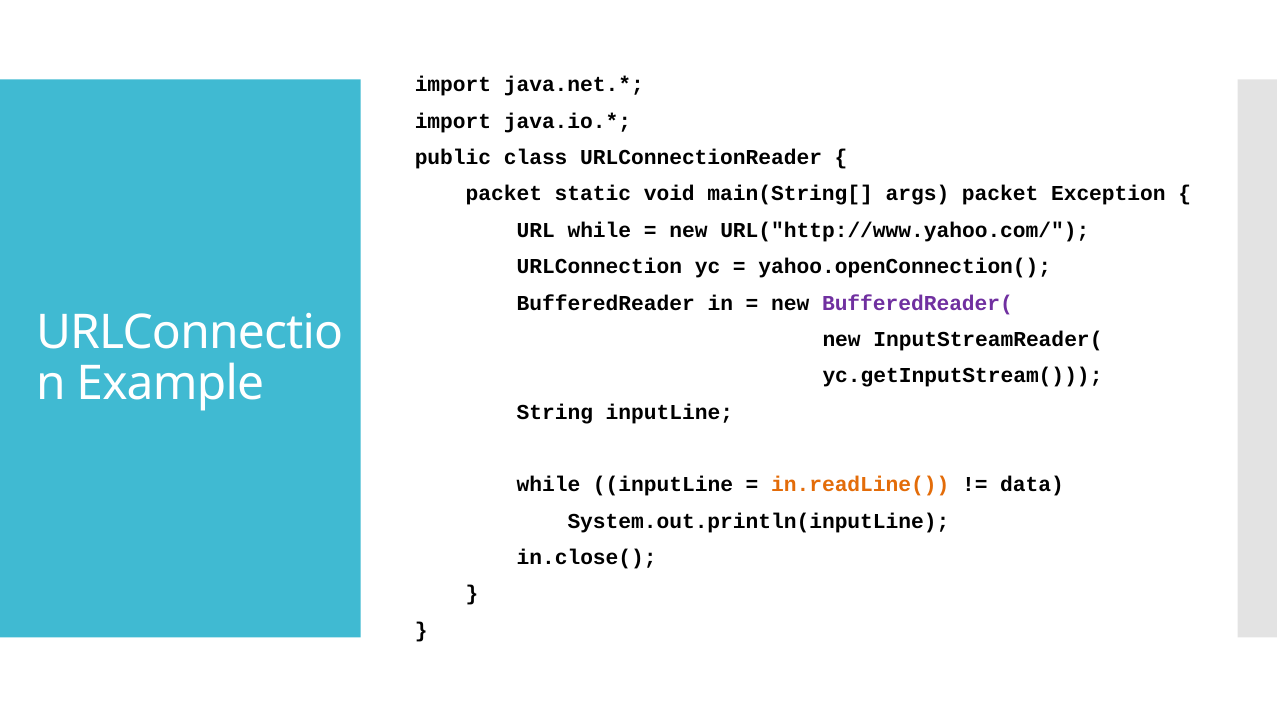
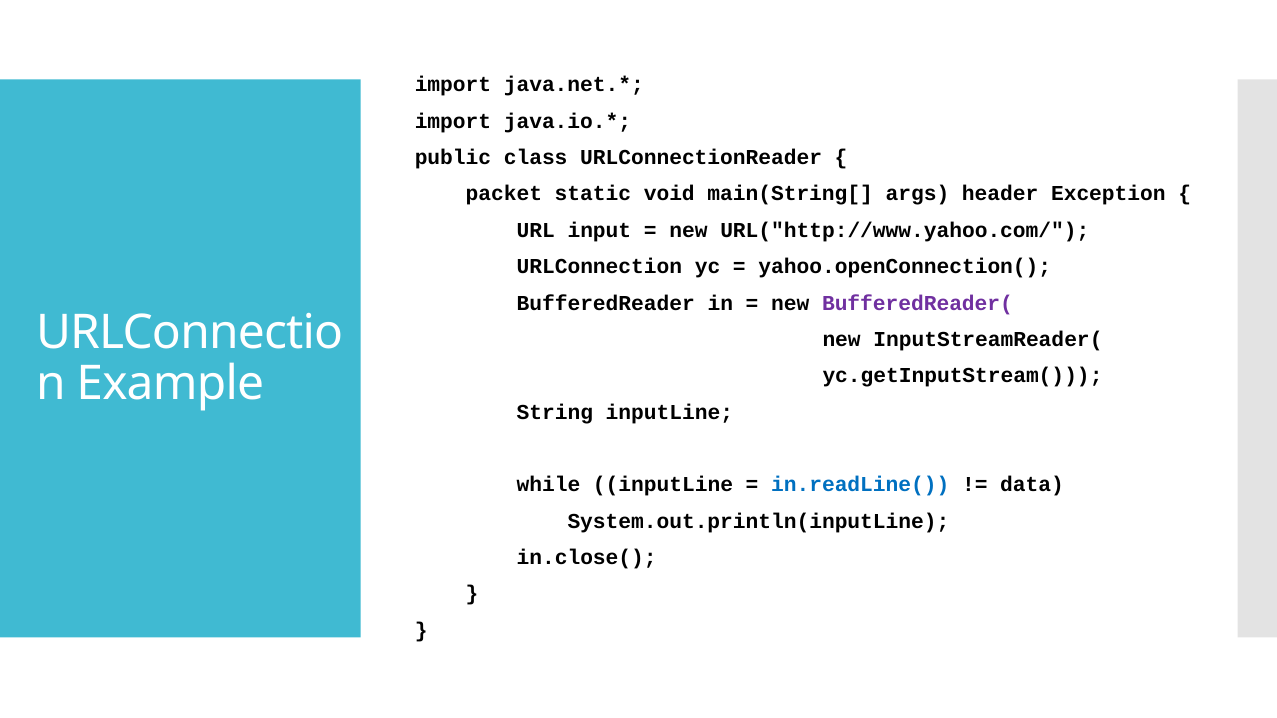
args packet: packet -> header (1000, 194)
URL while: while -> input (599, 230)
in.readLine( colour: orange -> blue (860, 485)
